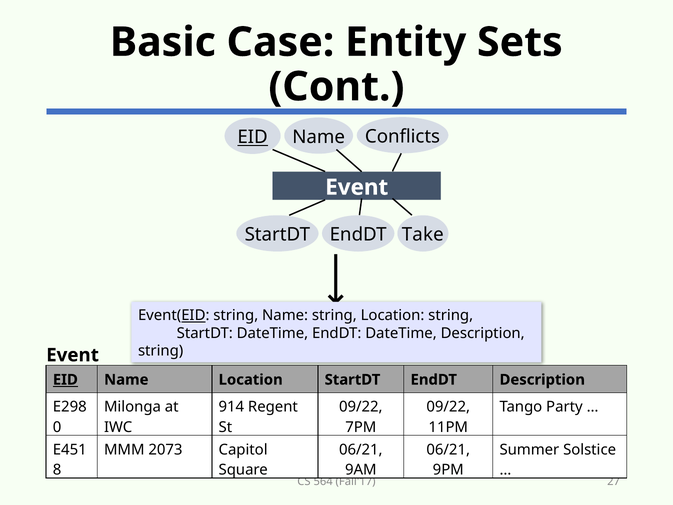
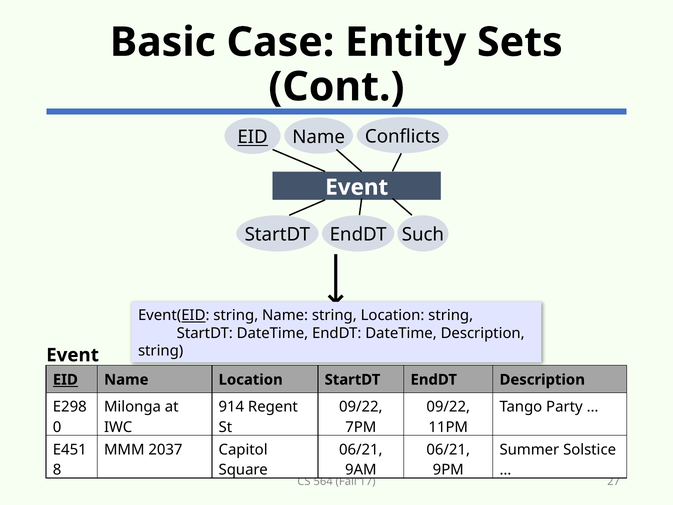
Take: Take -> Such (423, 235)
2073: 2073 -> 2037 (165, 449)
